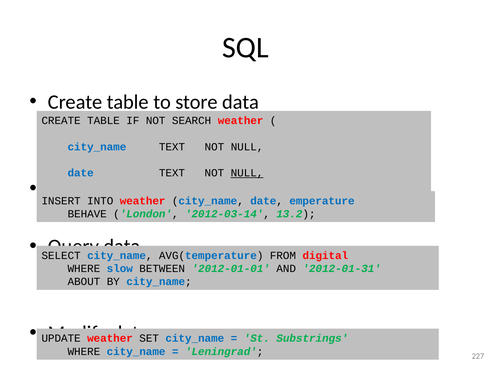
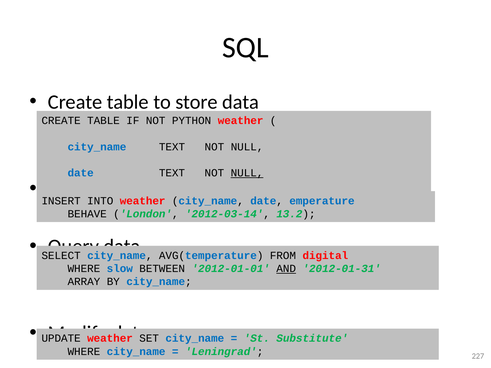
SEARCH: SEARCH -> PYTHON (192, 121)
AND underline: none -> present (286, 269)
ABOUT: ABOUT -> ARRAY (84, 282)
Substrings: Substrings -> Substitute (312, 339)
